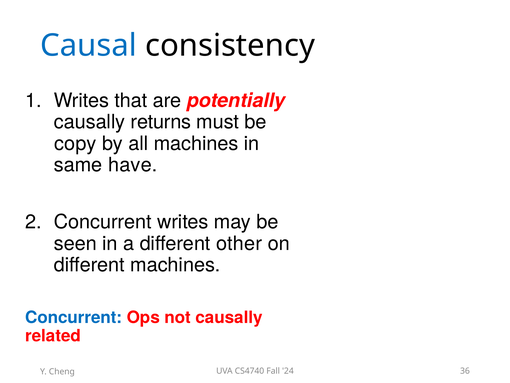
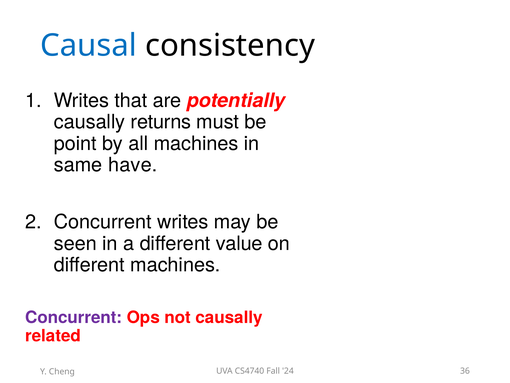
copy: copy -> point (75, 143)
other: other -> value (239, 243)
Concurrent colour: blue -> purple (74, 317)
